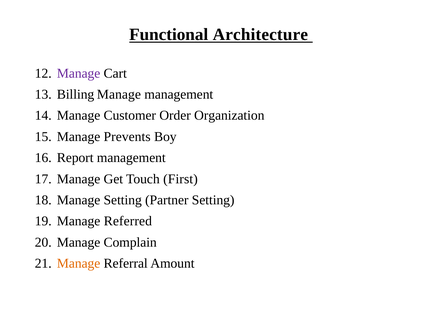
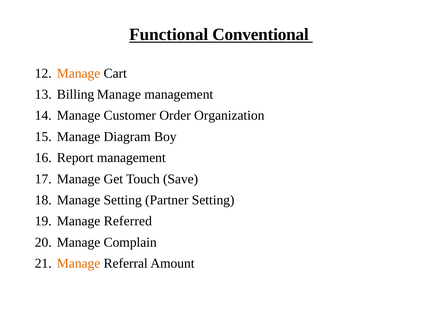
Architecture: Architecture -> Conventional (261, 35)
Manage colour: purple -> orange (79, 73)
Prevents: Prevents -> Diagram (127, 136)
First: First -> Save (181, 179)
